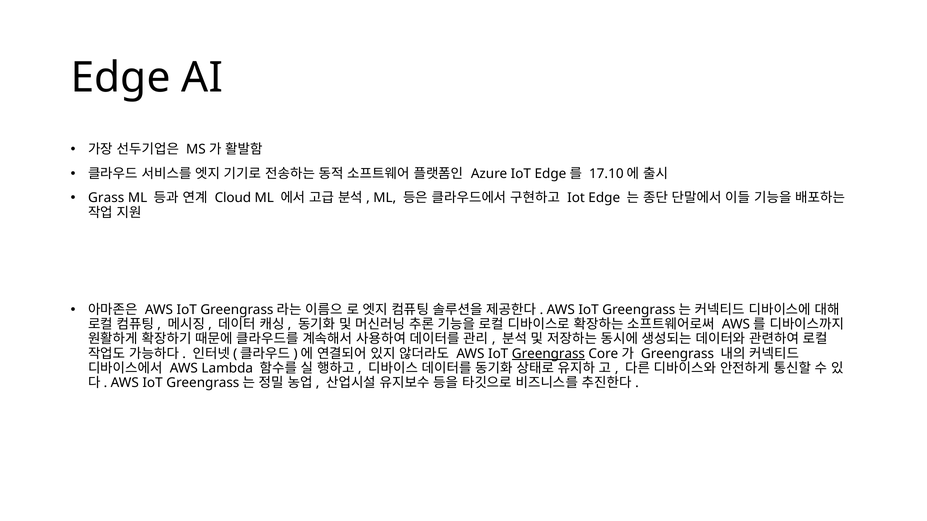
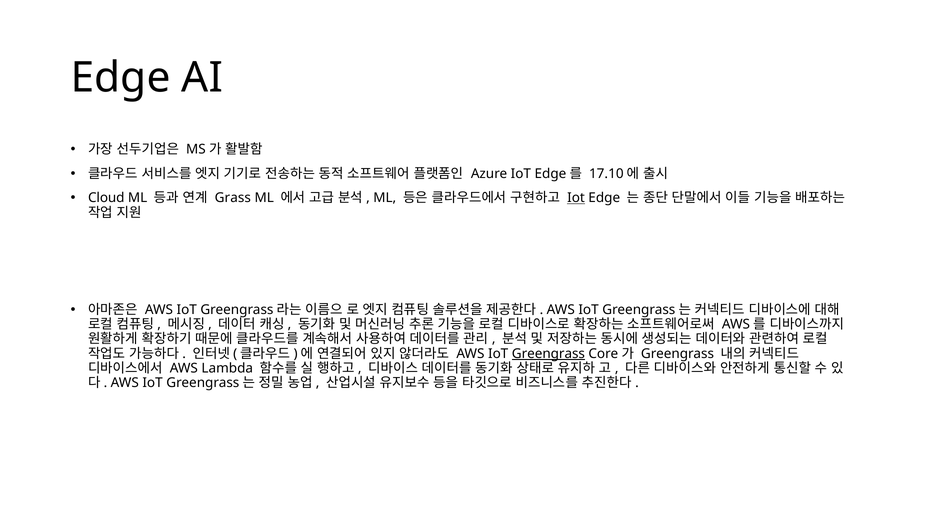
Grass: Grass -> Cloud (106, 198)
Cloud: Cloud -> Grass (233, 198)
Iot underline: none -> present (576, 198)
